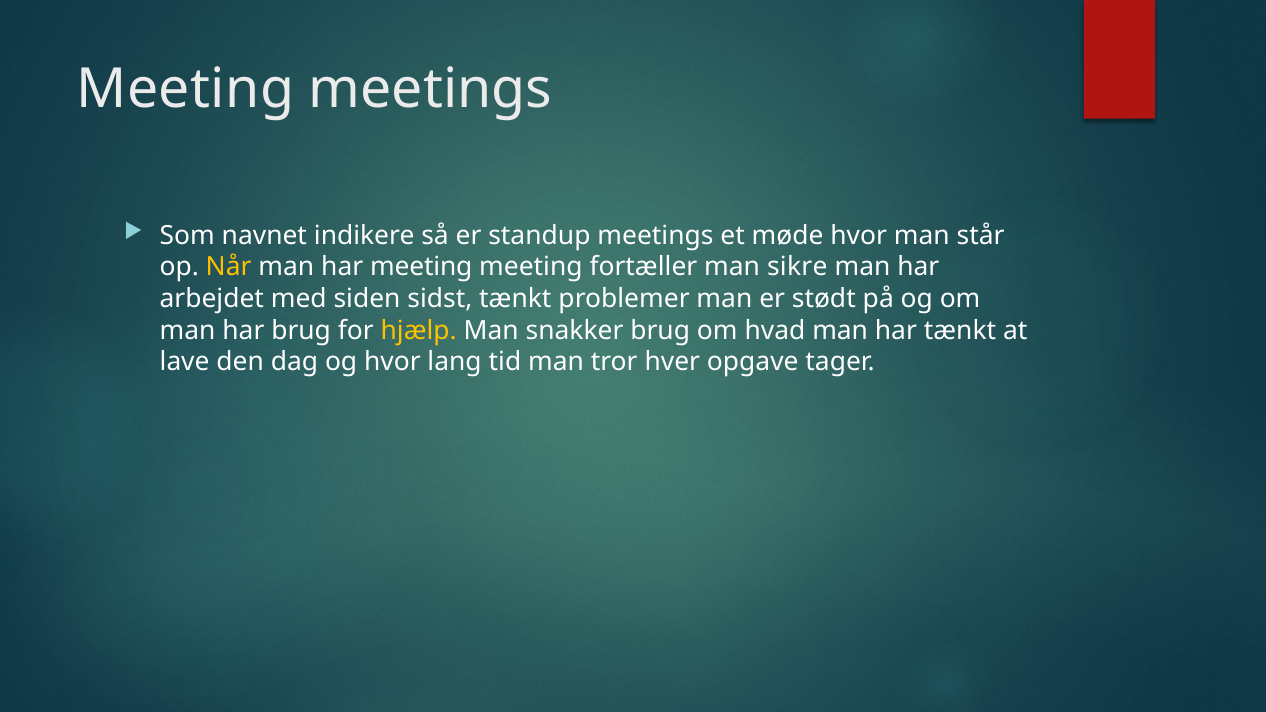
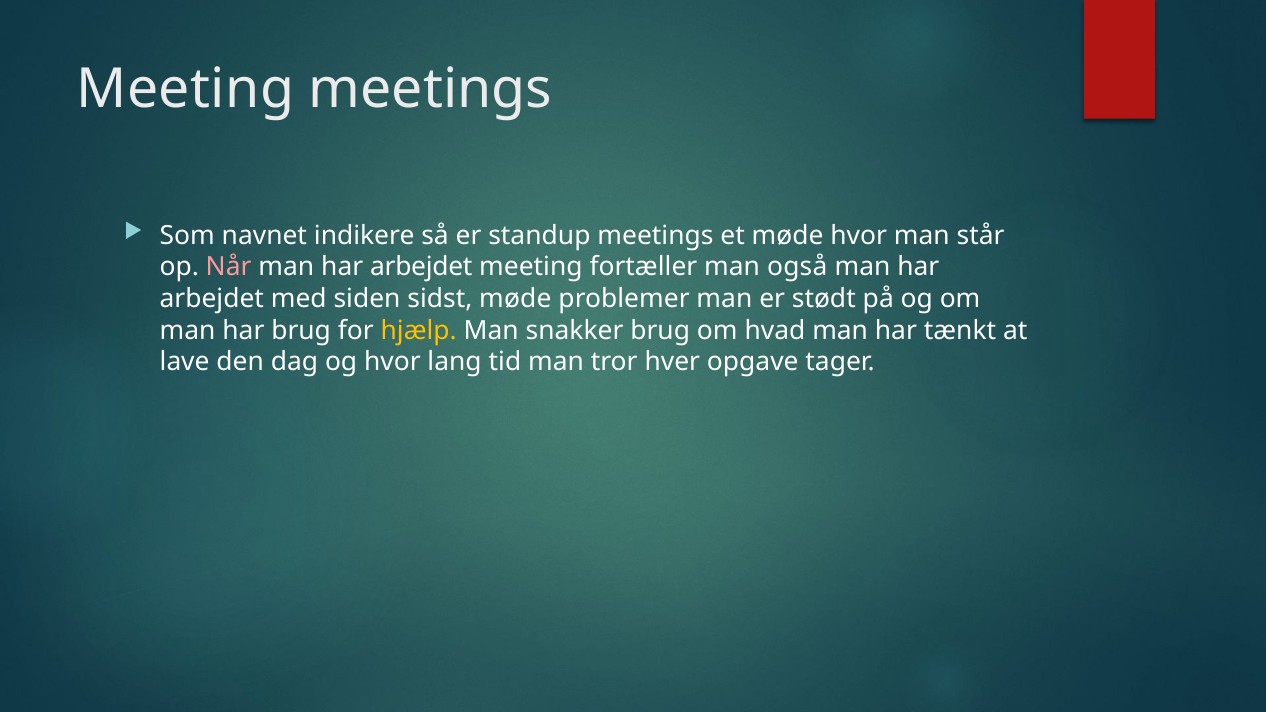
Når colour: yellow -> pink (229, 267)
meeting: meeting -> arbejdet (421, 267)
sikre: sikre -> også (797, 267)
sidst tænkt: tænkt -> møde (515, 299)
